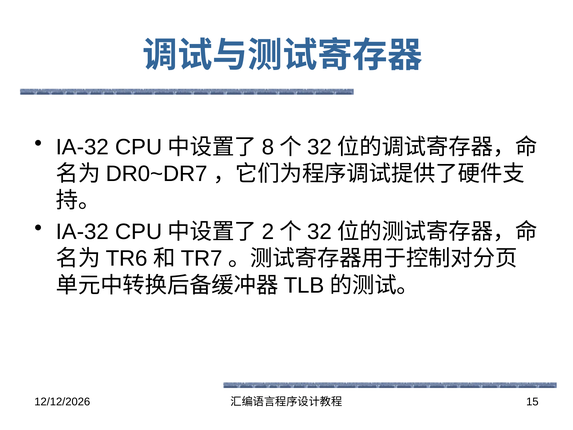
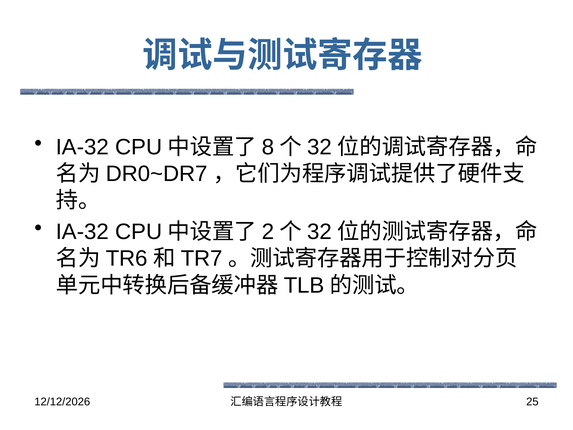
15: 15 -> 25 (532, 402)
